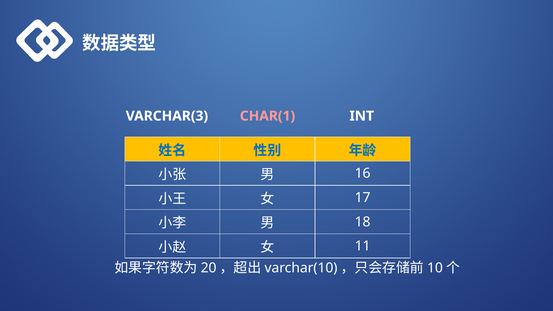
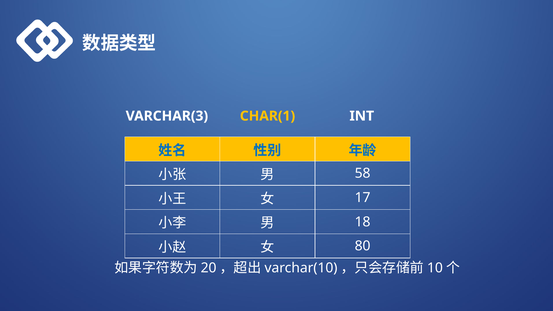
CHAR(1 colour: pink -> yellow (267, 116)
16: 16 -> 58 (363, 173)
11: 11 -> 80 (363, 246)
